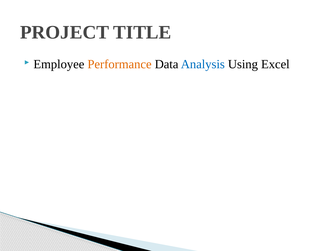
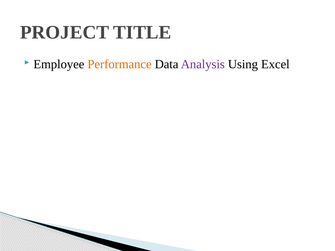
Analysis colour: blue -> purple (203, 64)
